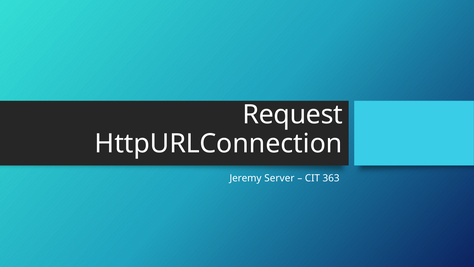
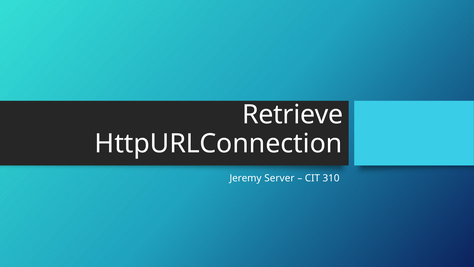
Request: Request -> Retrieve (293, 115)
363: 363 -> 310 (331, 178)
